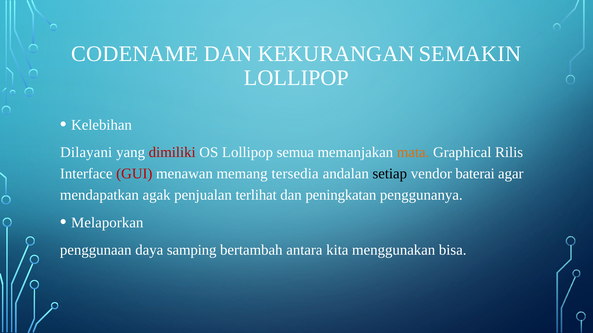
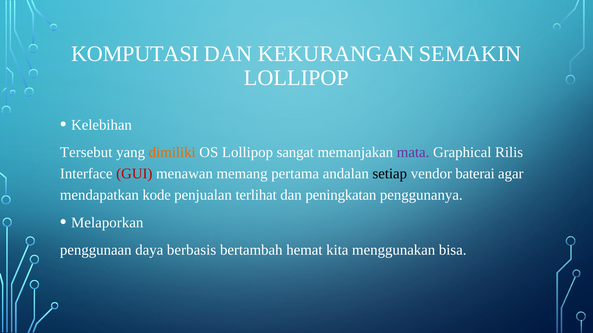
CODENAME: CODENAME -> KOMPUTASI (135, 54)
Dilayani: Dilayani -> Tersebut (86, 153)
dimiliki colour: red -> orange (172, 153)
semua: semua -> sangat (295, 153)
mata colour: orange -> purple (413, 153)
tersedia: tersedia -> pertama (295, 174)
agak: agak -> kode (157, 195)
samping: samping -> berbasis (192, 250)
antara: antara -> hemat (304, 250)
